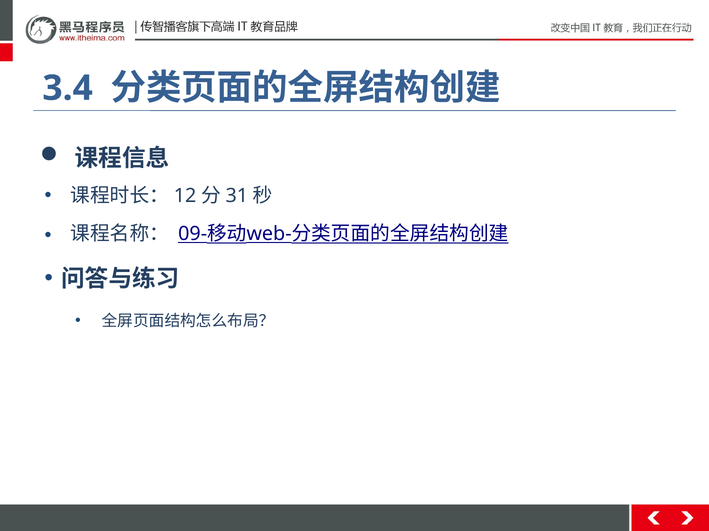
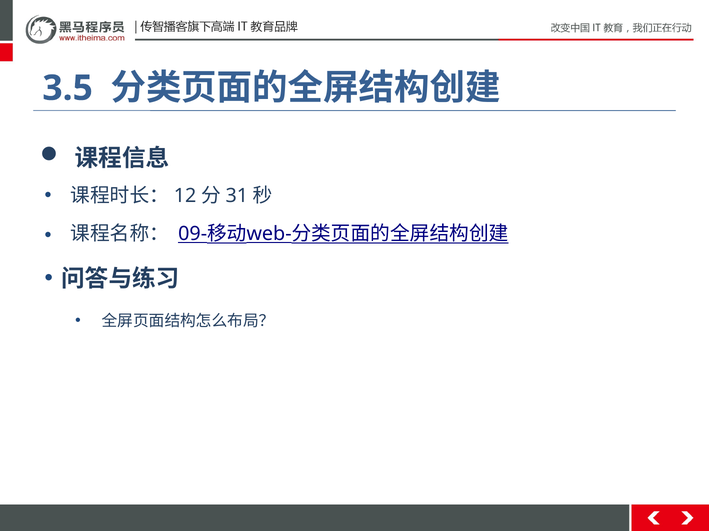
3.4: 3.4 -> 3.5 (68, 88)
